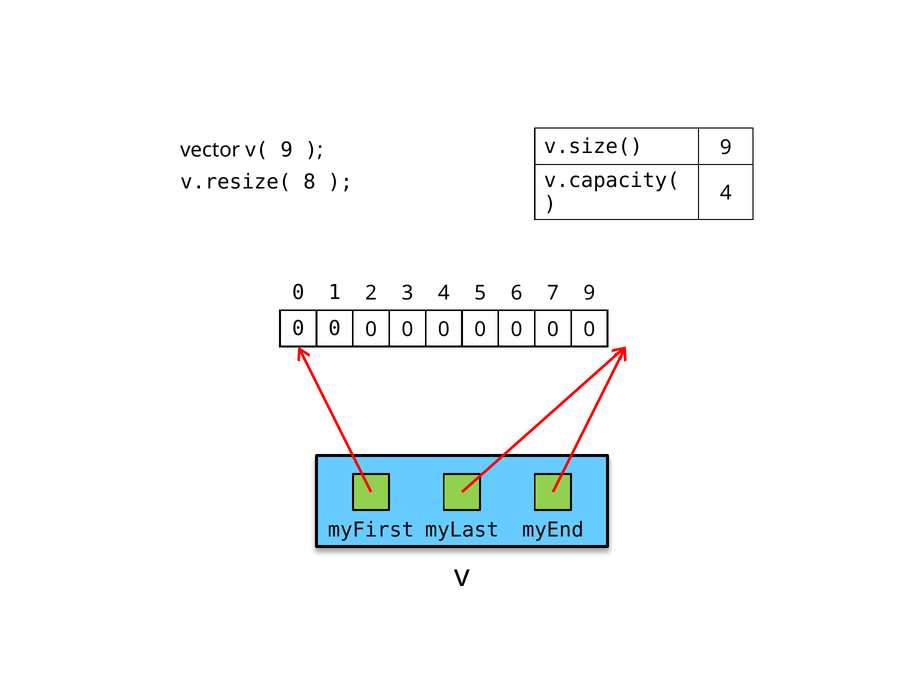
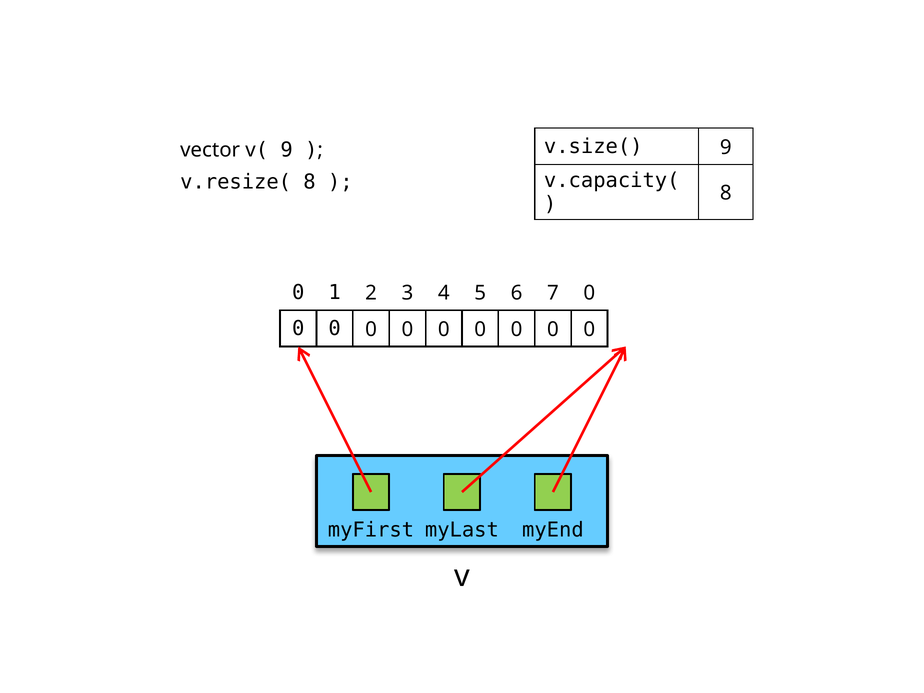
4: 4 -> 8 (726, 193)
7 9: 9 -> 0 (589, 293)
